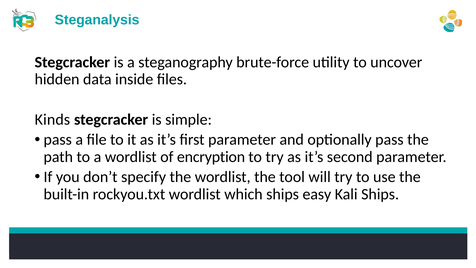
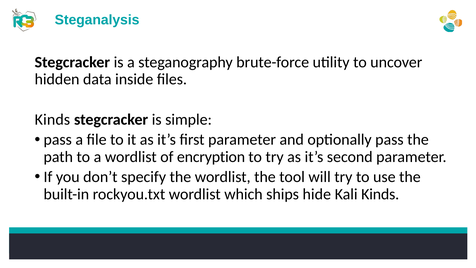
easy: easy -> hide (317, 194)
Kali Ships: Ships -> Kinds (380, 194)
